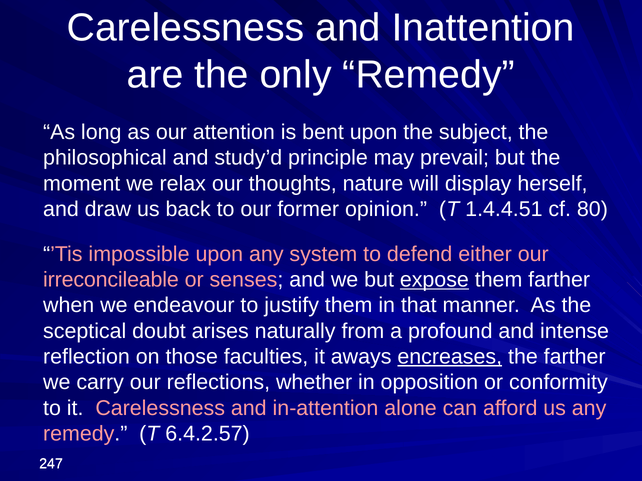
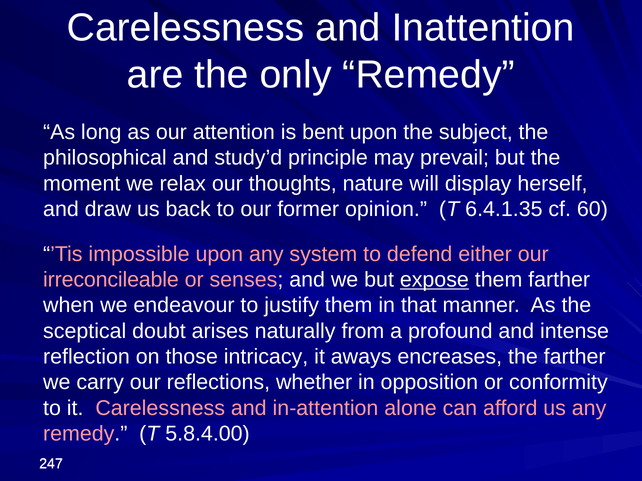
1.4.4.51: 1.4.4.51 -> 6.4.1.35 (504, 209)
80: 80 -> 60 (592, 209)
faculties: faculties -> intricacy (266, 357)
encreases underline: present -> none (450, 357)
6.4.2.57: 6.4.2.57 -> 5.8.4.00 (208, 434)
